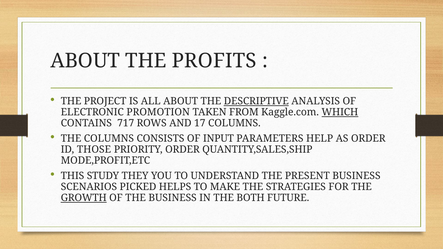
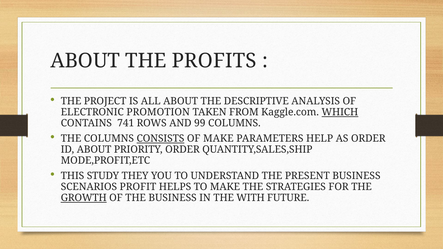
DESCRIPTIVE underline: present -> none (256, 101)
717: 717 -> 741 (126, 123)
17: 17 -> 99 (200, 123)
CONSISTS underline: none -> present (160, 139)
OF INPUT: INPUT -> MAKE (218, 139)
ID THOSE: THOSE -> ABOUT (94, 150)
PICKED: PICKED -> PROFIT (138, 187)
BOTH: BOTH -> WITH (251, 198)
